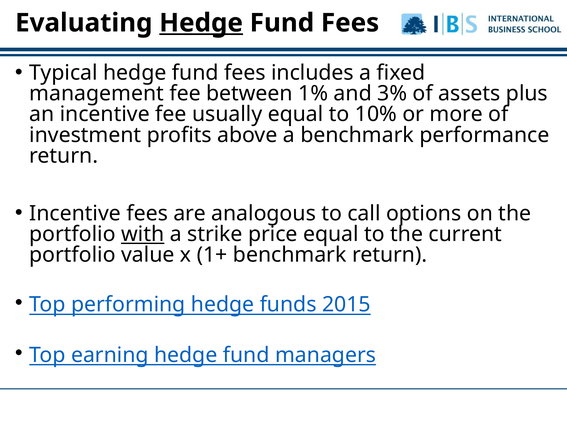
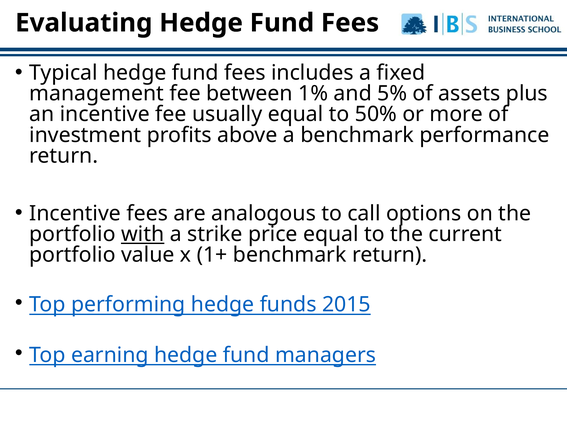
Hedge underline: present -> none (201, 23)
3%: 3% -> 5% (392, 94)
10%: 10% -> 50% (376, 114)
